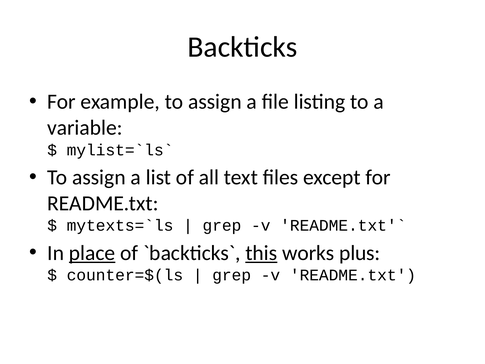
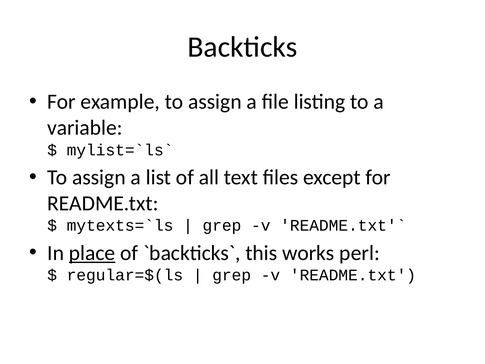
this underline: present -> none (261, 253)
plus: plus -> perl (360, 253)
counter=$(ls: counter=$(ls -> regular=$(ls (125, 275)
